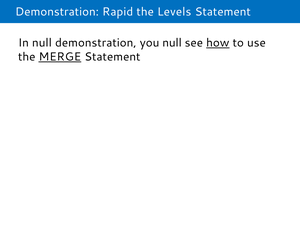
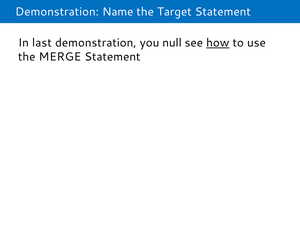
Rapid: Rapid -> Name (118, 12)
Levels: Levels -> Target (174, 12)
In null: null -> last (42, 43)
MERGE underline: present -> none (60, 57)
